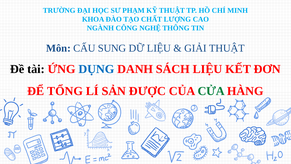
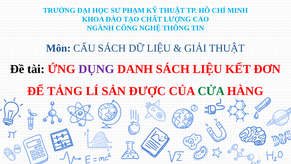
CẤU SUNG: SUNG -> SÁCH (112, 48)
DỤNG colour: blue -> purple (96, 69)
TỔNG: TỔNG -> TẢNG (65, 91)
